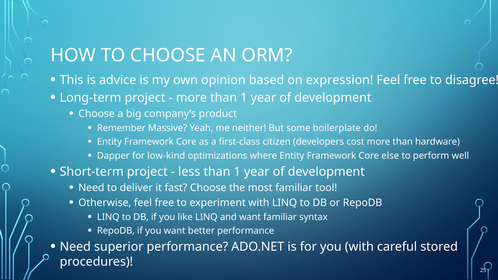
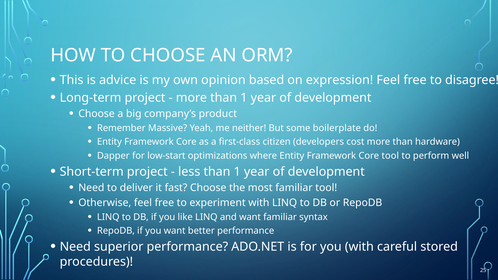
low-kind: low-kind -> low-start (166, 156)
Core else: else -> tool (390, 156)
